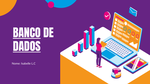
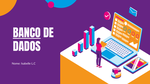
DADOS underline: present -> none (27, 47)
